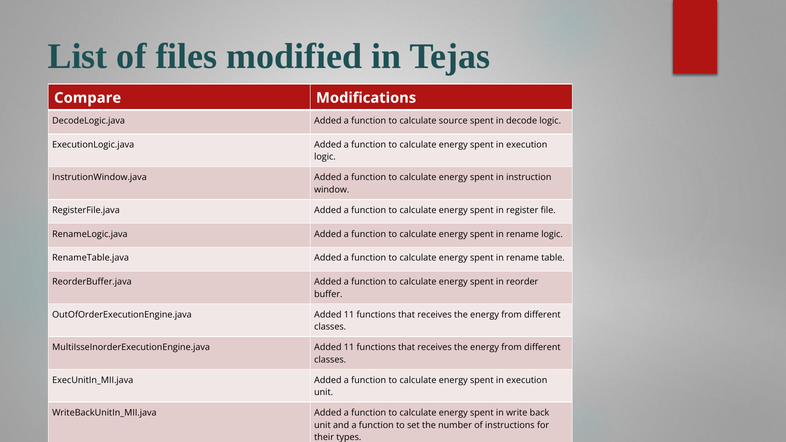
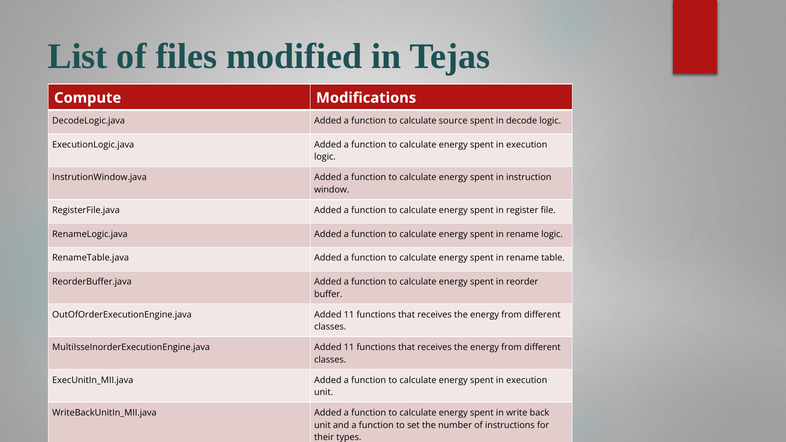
Compare: Compare -> Compute (88, 98)
